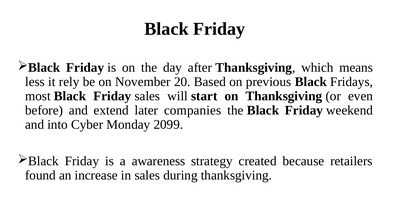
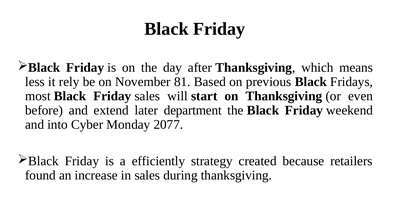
20: 20 -> 81 (182, 82)
companies: companies -> department (193, 110)
2099: 2099 -> 2077 (168, 124)
awareness: awareness -> efficiently (158, 161)
